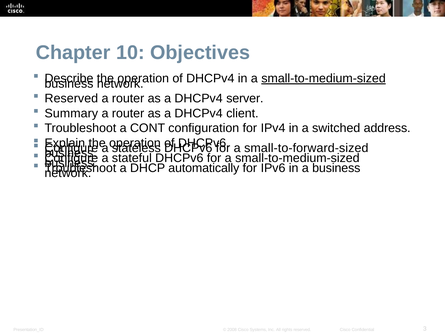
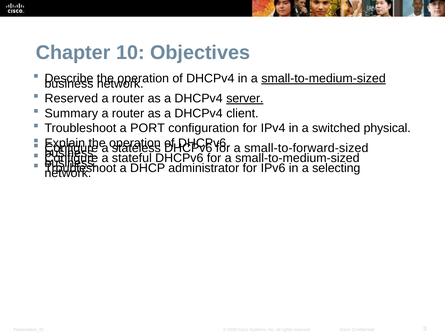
server underline: none -> present (245, 98)
CONT: CONT -> PORT (148, 128)
address: address -> physical (387, 128)
automatically: automatically -> administrator (204, 168)
a business: business -> selecting (336, 168)
